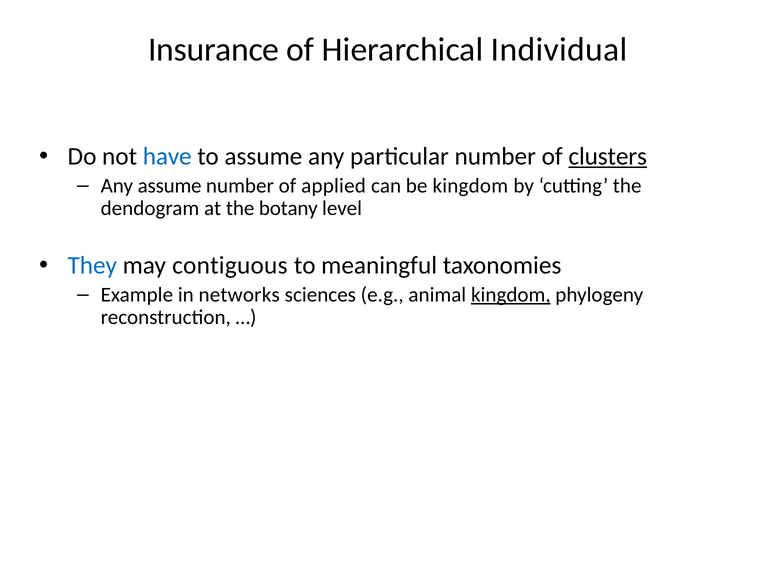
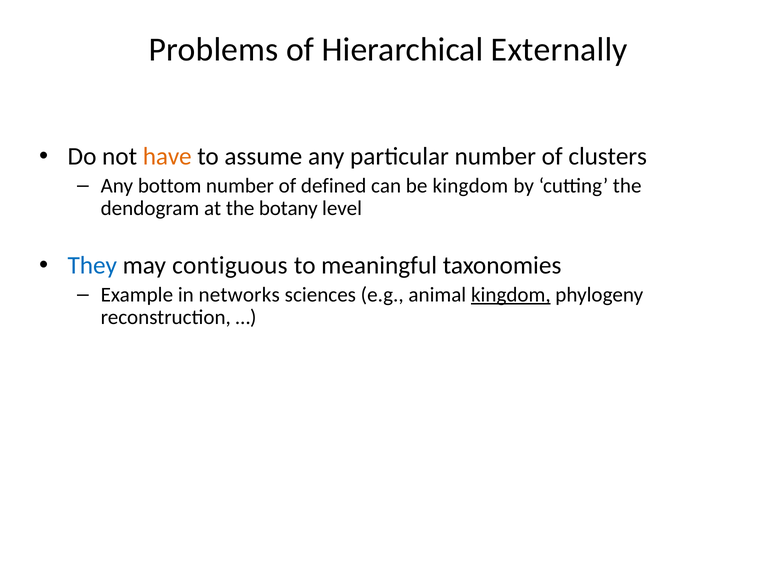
Insurance: Insurance -> Problems (214, 50)
Individual: Individual -> Externally (559, 50)
have colour: blue -> orange (167, 156)
clusters underline: present -> none (608, 156)
Any assume: assume -> bottom (170, 186)
applied: applied -> defined (334, 186)
